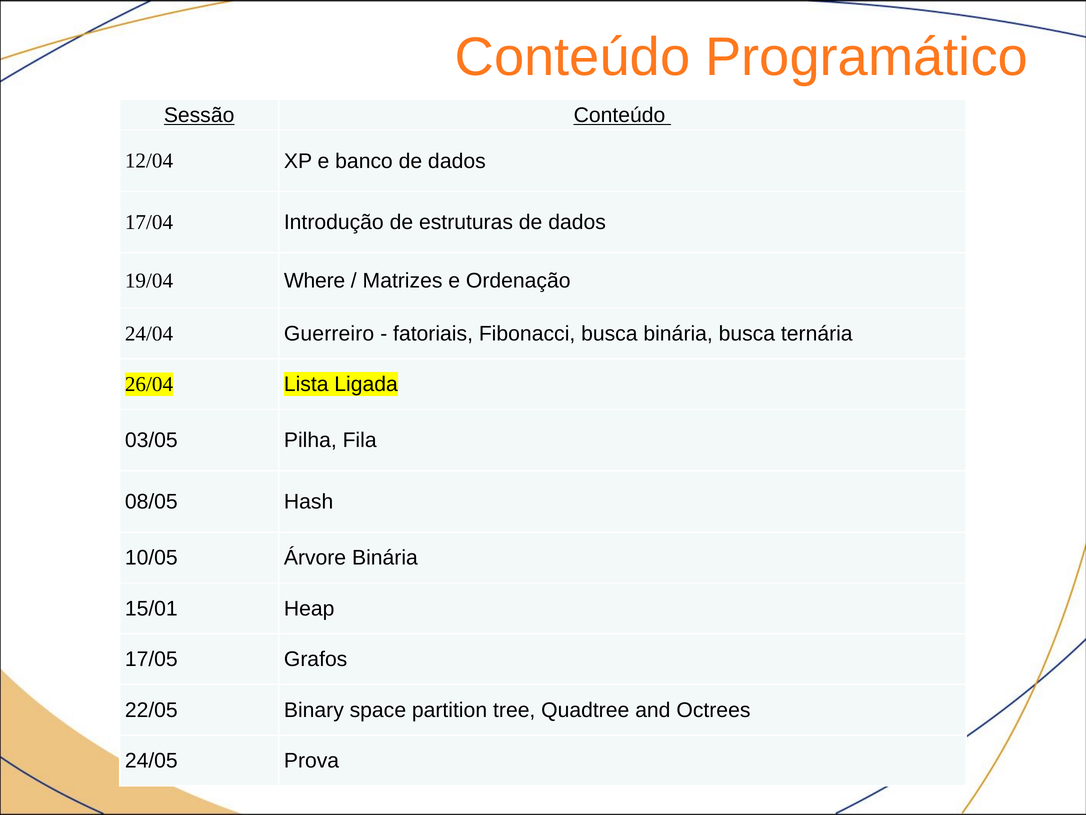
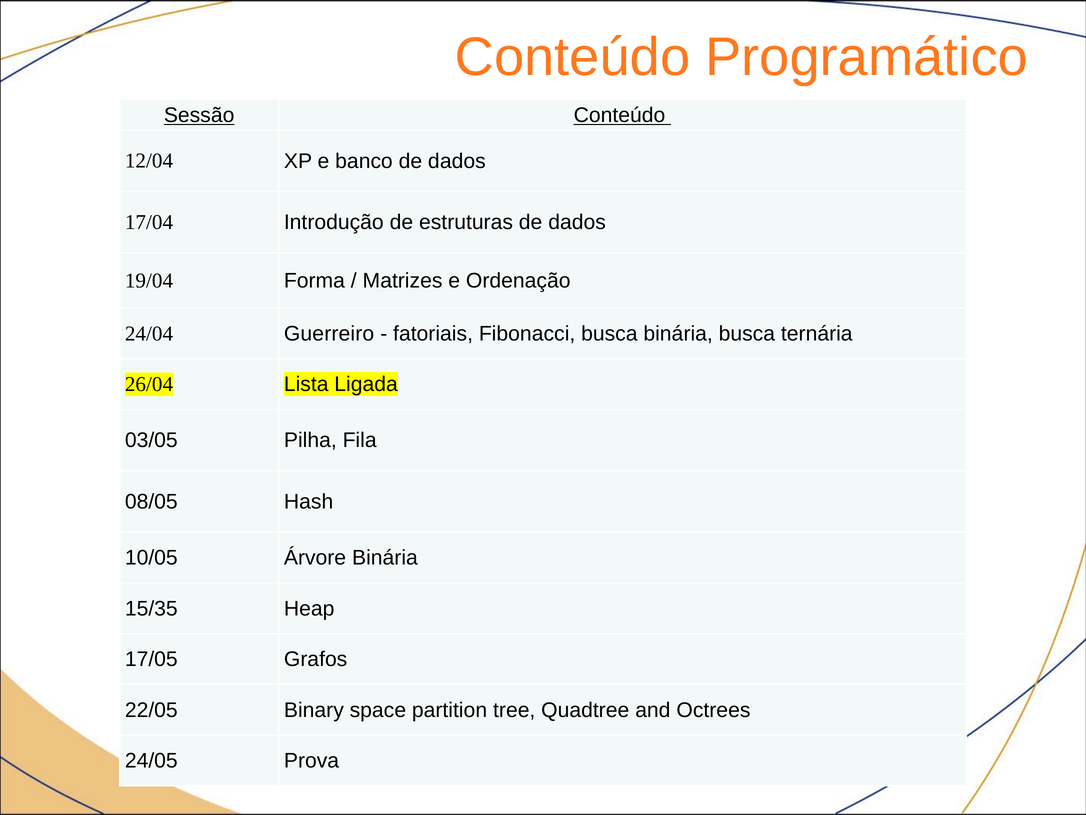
Where: Where -> Forma (314, 281)
15/01: 15/01 -> 15/35 (151, 608)
